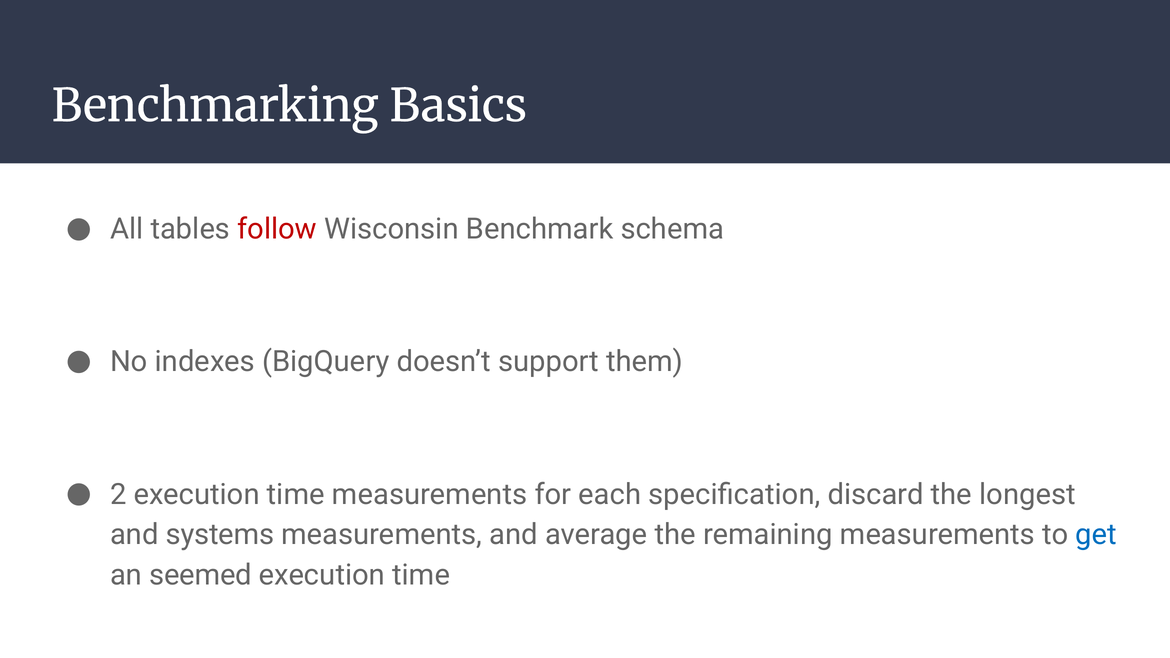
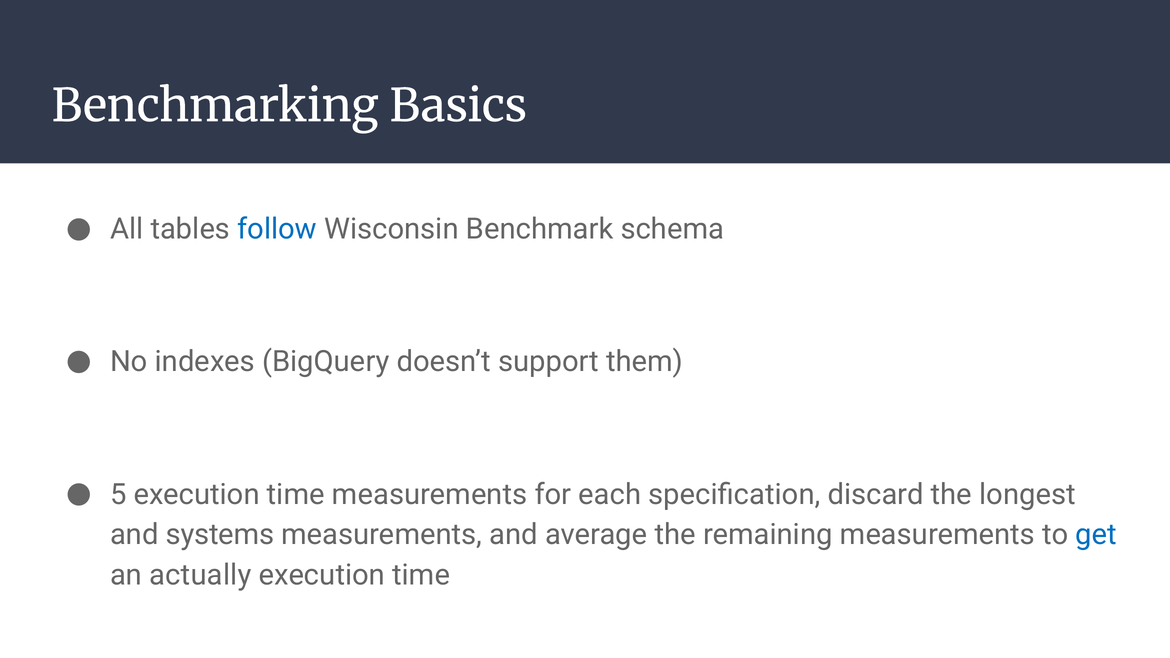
follow colour: red -> blue (277, 229)
2: 2 -> 5 (118, 495)
seemed: seemed -> actually (200, 575)
